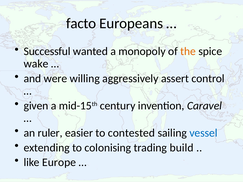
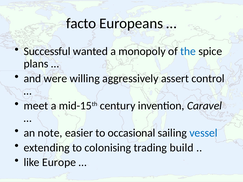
the colour: orange -> blue (188, 51)
wake: wake -> plans (36, 64)
given: given -> meet (36, 106)
ruler: ruler -> note (50, 133)
contested: contested -> occasional (132, 133)
